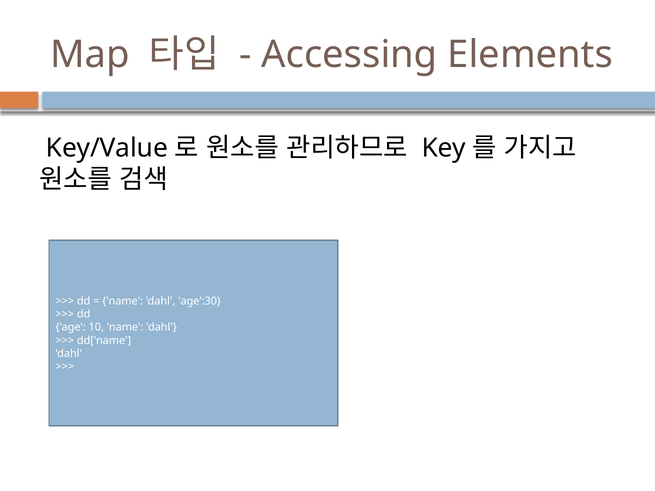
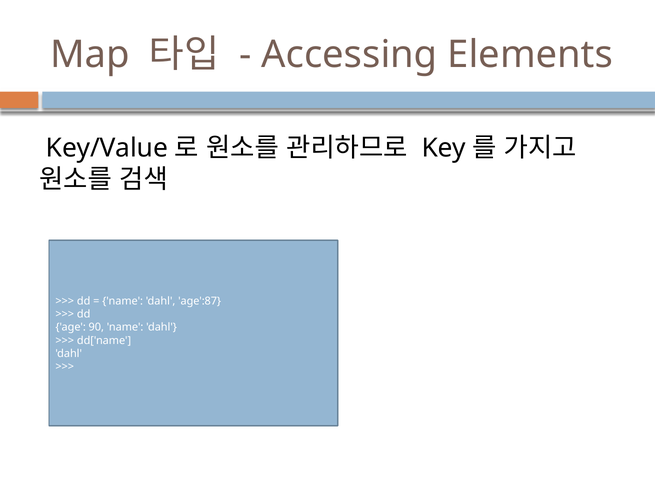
age':30: age':30 -> age':87 (200, 301)
10: 10 -> 90 (96, 328)
